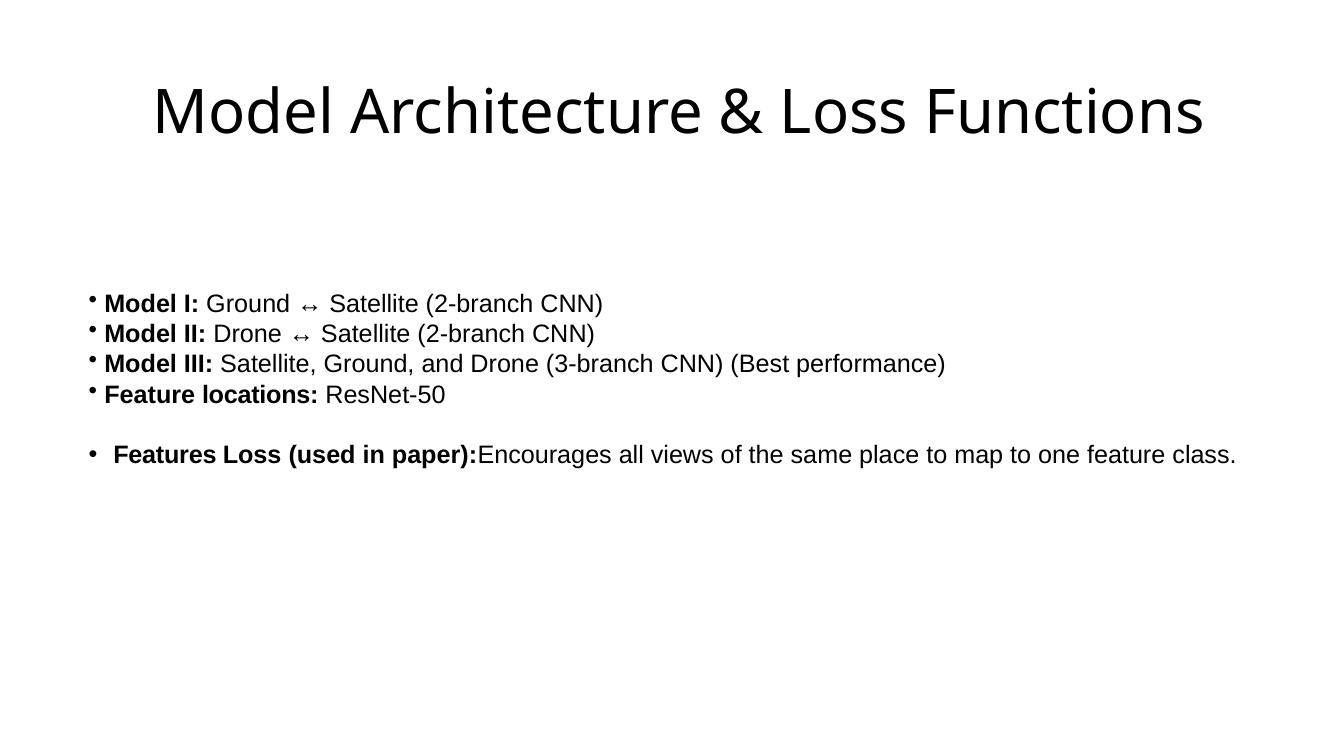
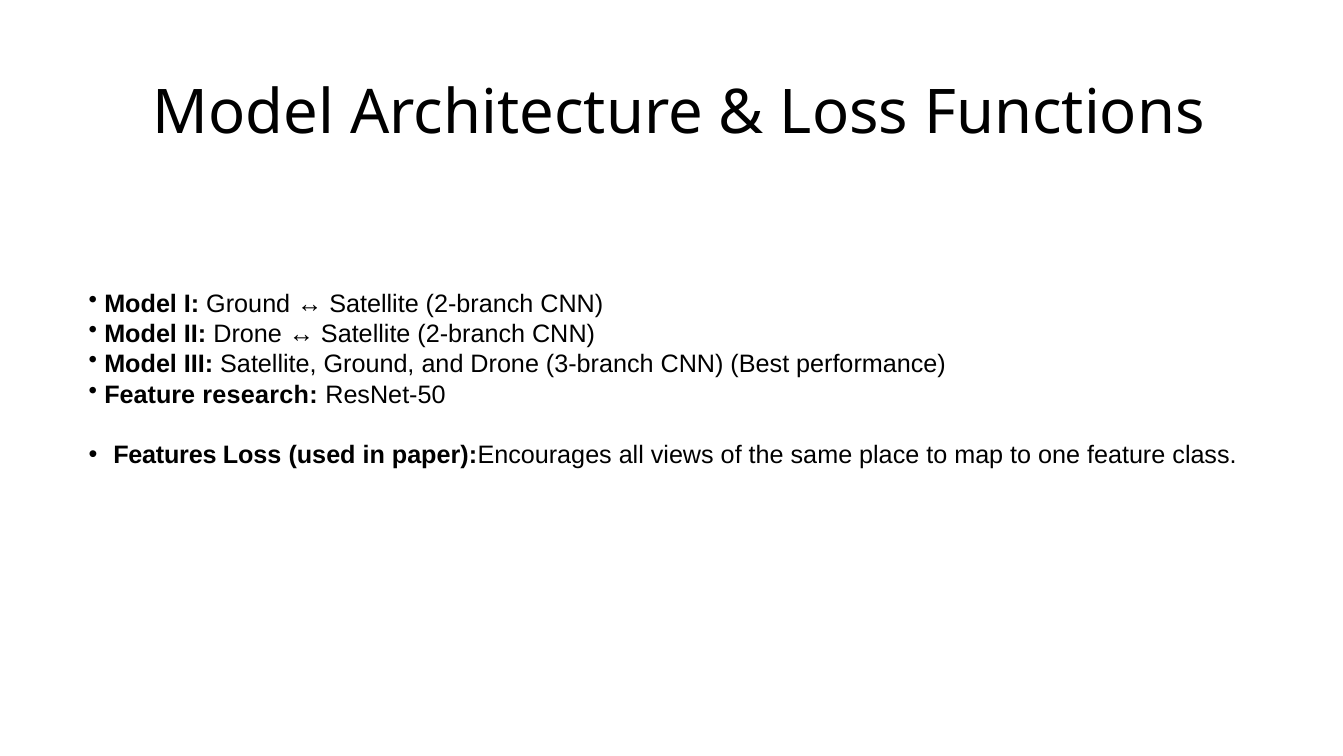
locations: locations -> research (260, 395)
